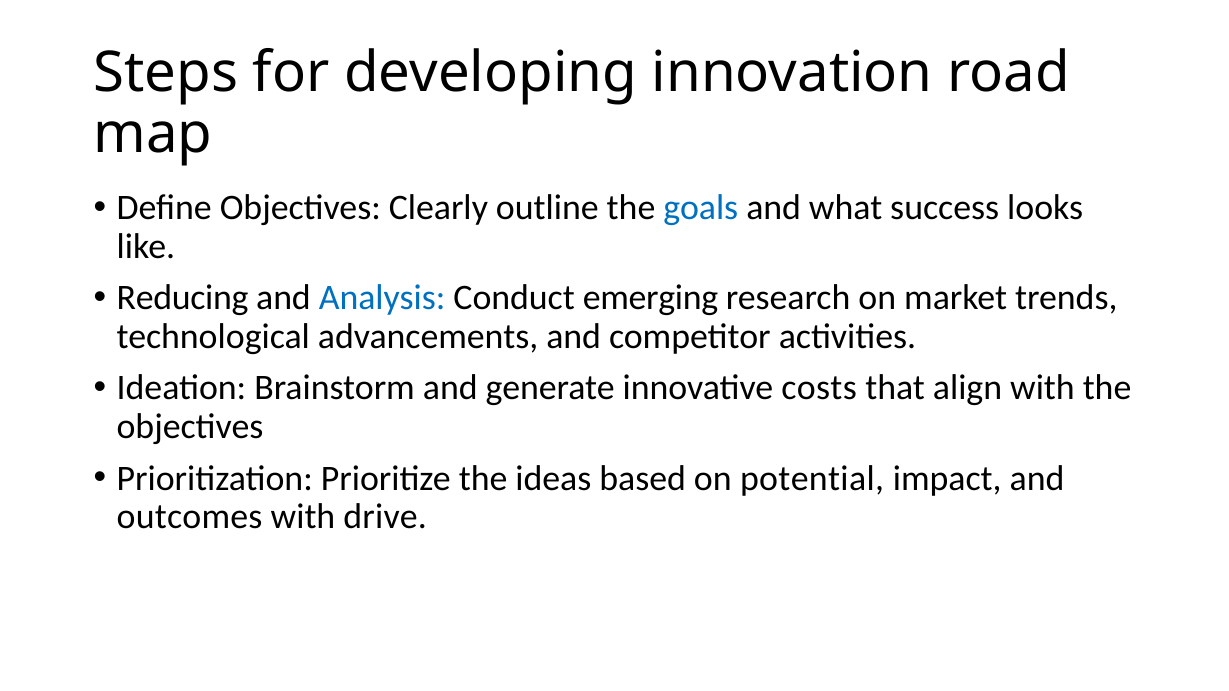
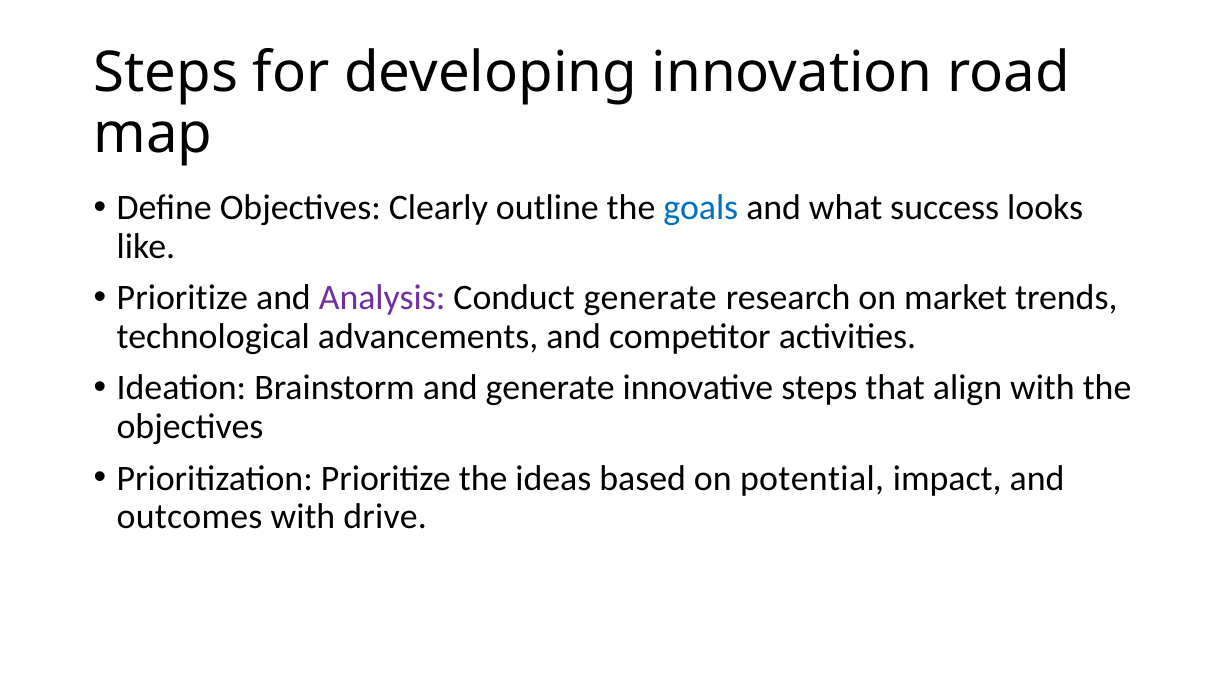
Reducing: Reducing -> Prioritize (182, 298)
Analysis colour: blue -> purple (382, 298)
Conduct emerging: emerging -> generate (650, 298)
innovative costs: costs -> steps (819, 388)
